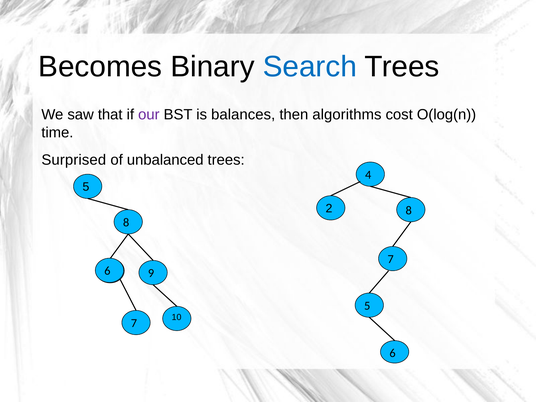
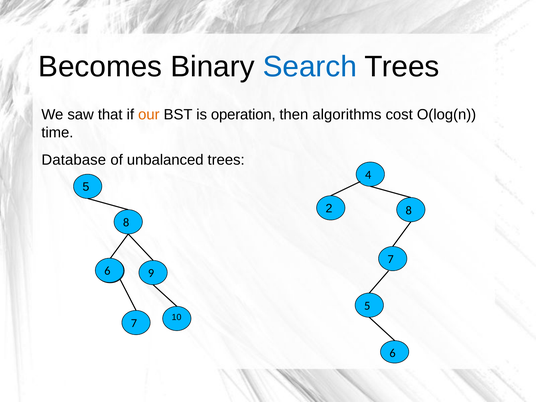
our colour: purple -> orange (149, 115)
balances: balances -> operation (243, 115)
Surprised: Surprised -> Database (74, 160)
